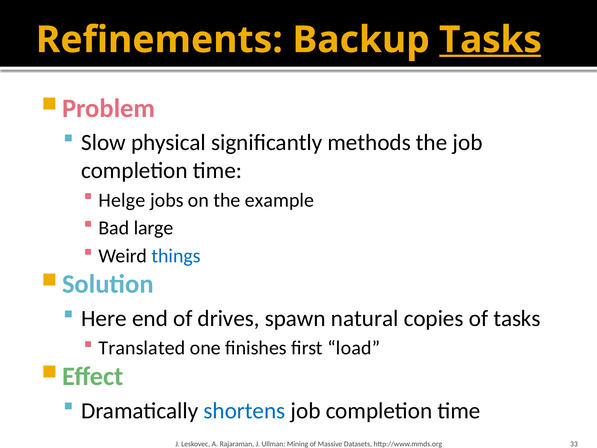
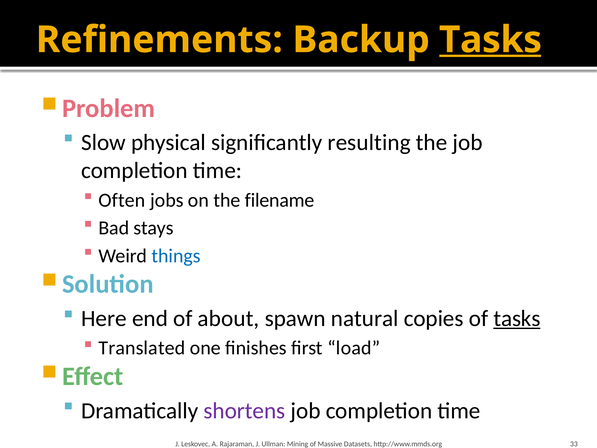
methods: methods -> resulting (369, 143)
Helge: Helge -> Often (122, 200)
example: example -> filename (280, 200)
large: large -> stays (154, 228)
drives: drives -> about (229, 318)
tasks underline: none -> present (517, 318)
shortens colour: blue -> purple (244, 410)
